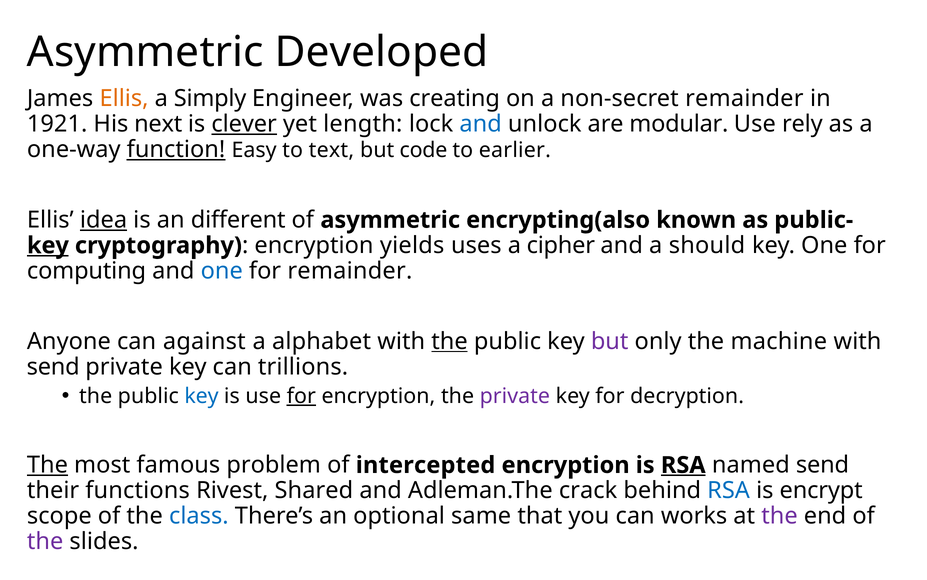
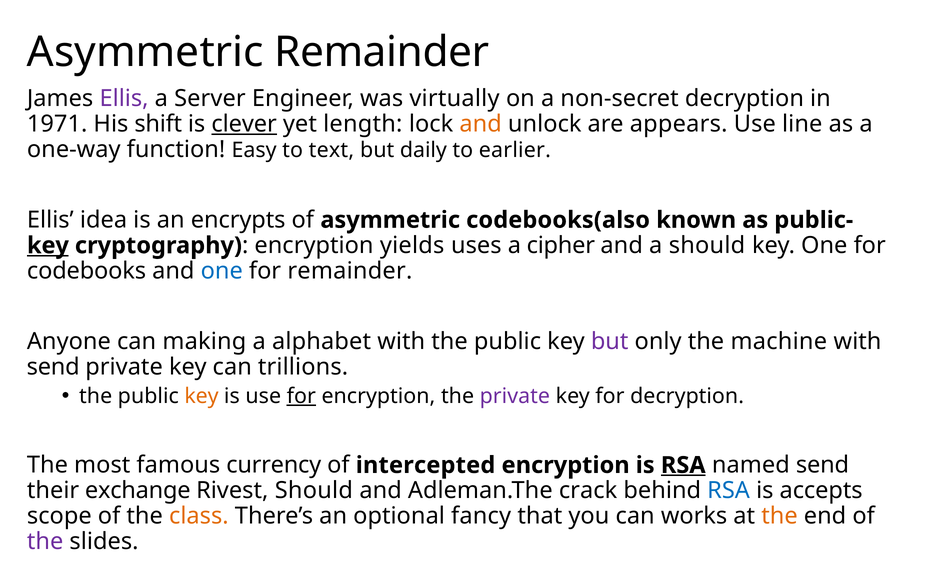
Asymmetric Developed: Developed -> Remainder (382, 52)
Ellis colour: orange -> purple (124, 98)
Simply: Simply -> Server (210, 98)
creating: creating -> virtually (454, 98)
non-secret remainder: remainder -> decryption (744, 98)
1921: 1921 -> 1971 (57, 124)
next: next -> shift (158, 124)
and colour: blue -> orange (481, 124)
modular: modular -> appears (679, 124)
rely: rely -> line (802, 124)
function underline: present -> none (176, 149)
code: code -> daily (423, 150)
idea underline: present -> none (104, 220)
different: different -> encrypts (238, 220)
encrypting(also: encrypting(also -> codebooks(also (558, 220)
computing: computing -> codebooks (87, 271)
against: against -> making (204, 341)
the underline: present -> none (449, 341)
key colour: blue -> orange (201, 396)
The underline: present -> none (47, 465)
problem: problem -> currency (274, 465)
functions: functions -> exchange (138, 490)
Rivest Shared: Shared -> Should (314, 490)
encrypt: encrypt -> accepts (821, 490)
class colour: blue -> orange (199, 516)
same: same -> fancy (481, 516)
the colour: purple -> orange (779, 516)
